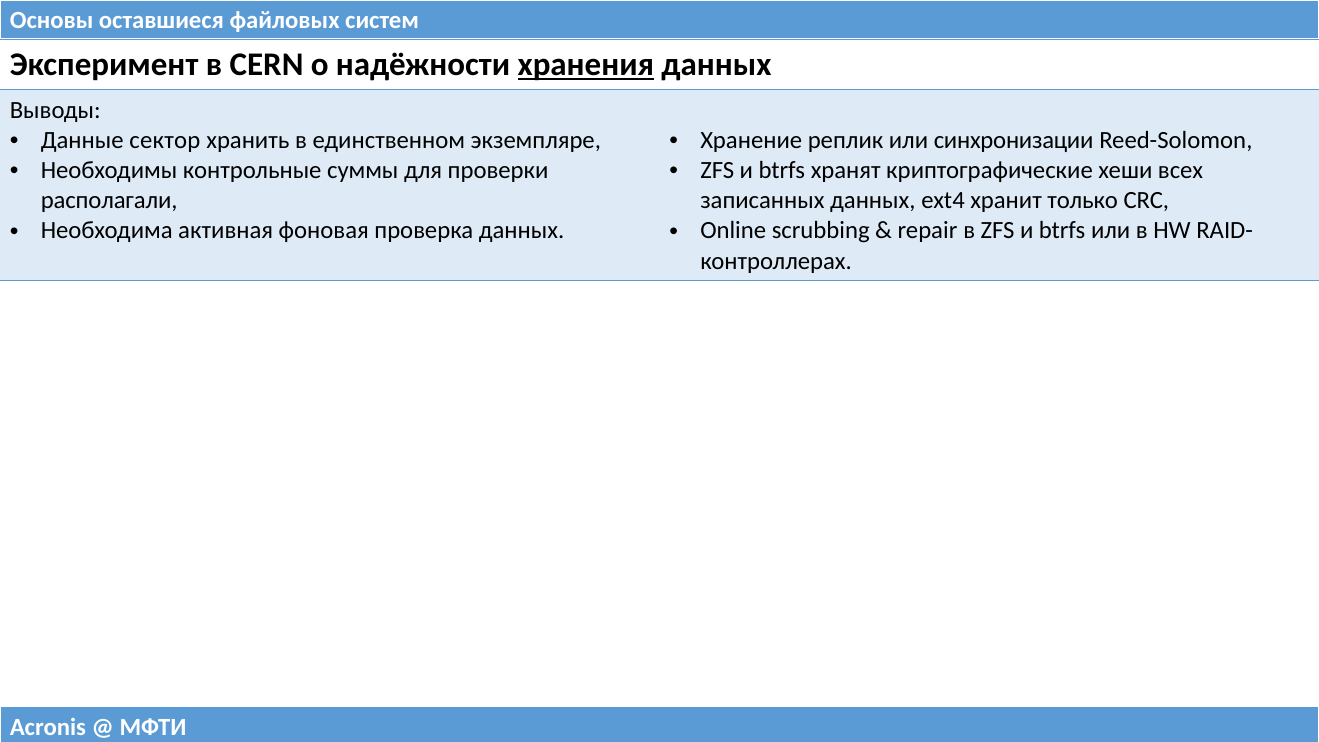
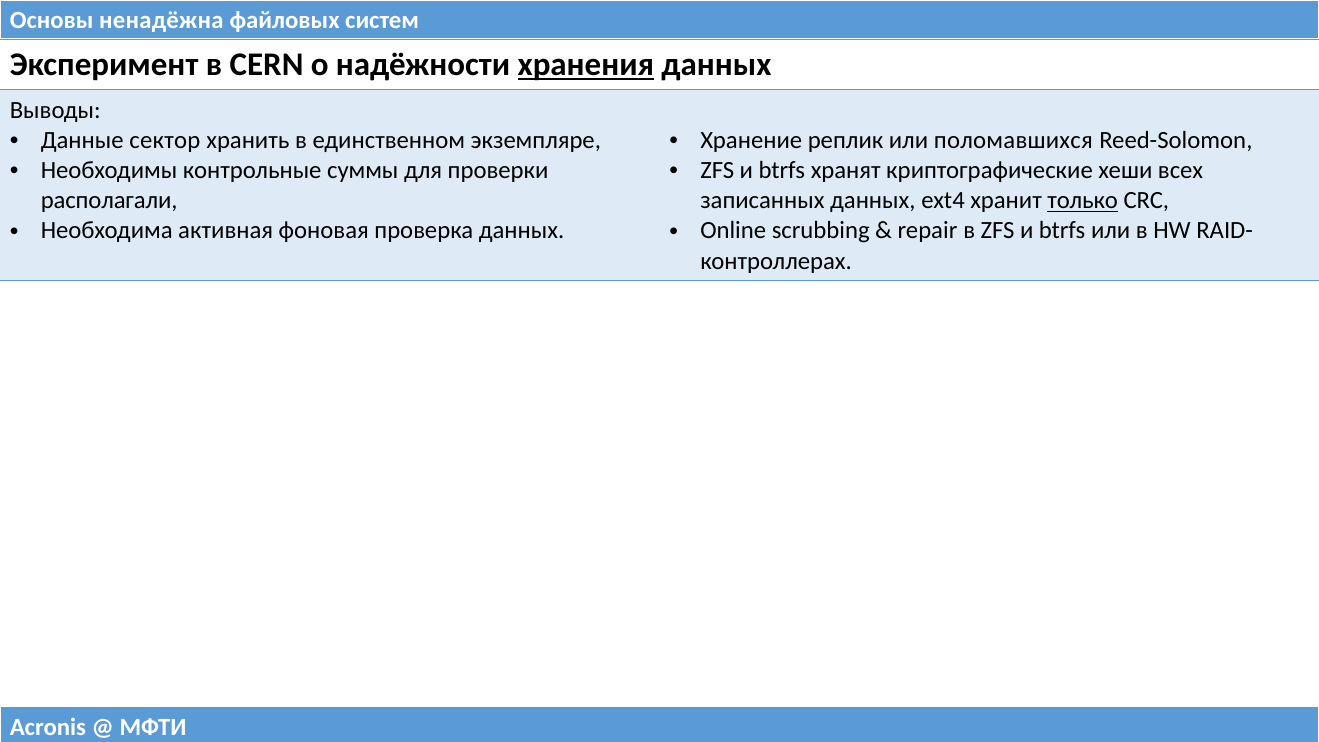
оставшиеся: оставшиеся -> ненадёжна (161, 20)
синхронизации: синхронизации -> поломавшихся (1013, 140)
только underline: none -> present (1083, 201)
